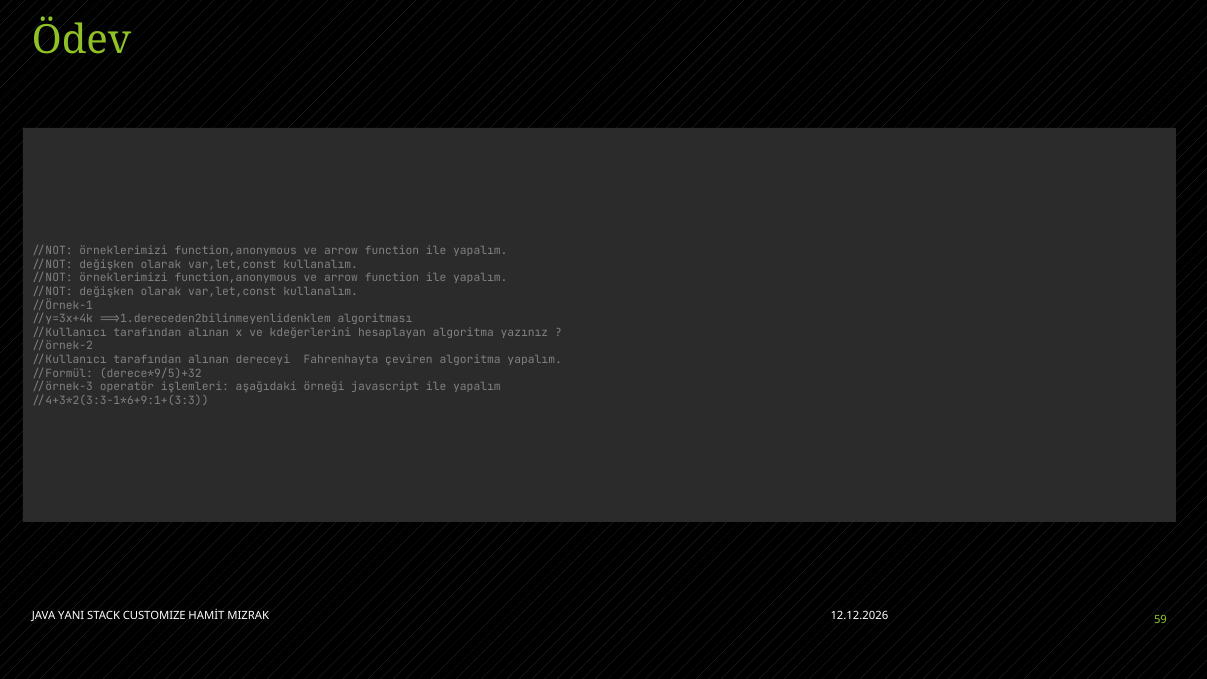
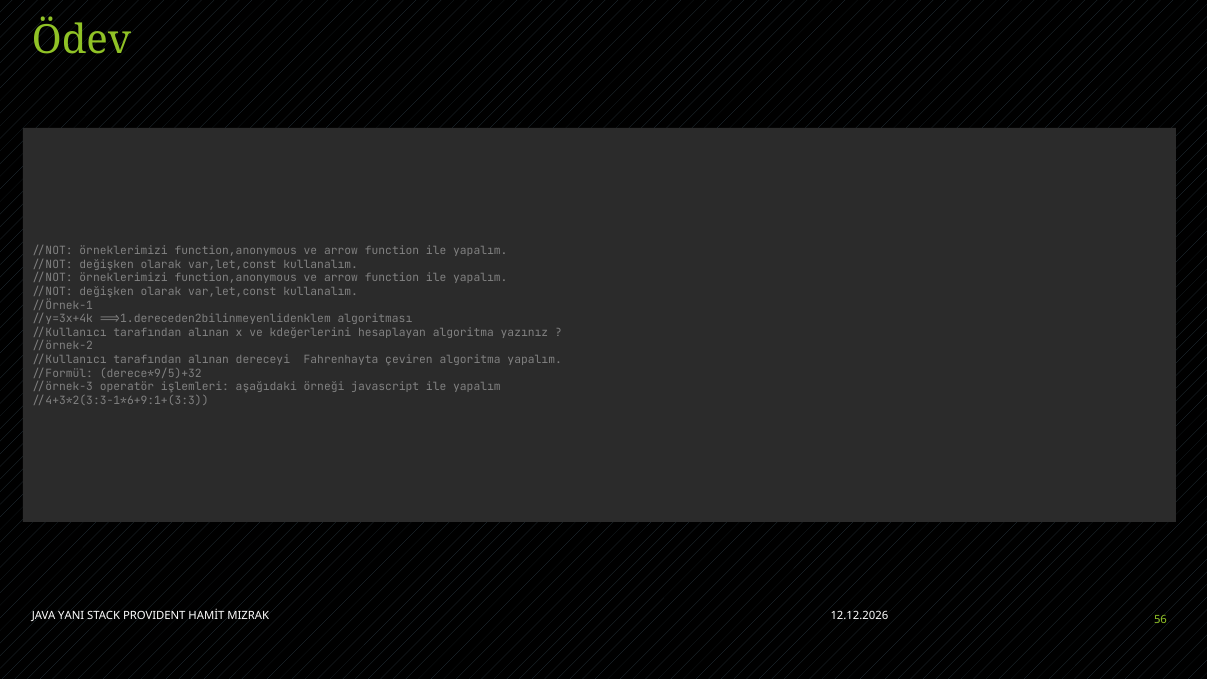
CUSTOMIZE: CUSTOMIZE -> PROVIDENT (154, 616)
59: 59 -> 56 (1160, 620)
